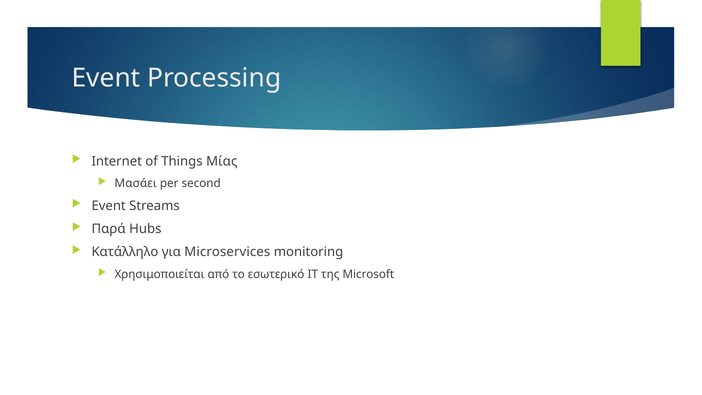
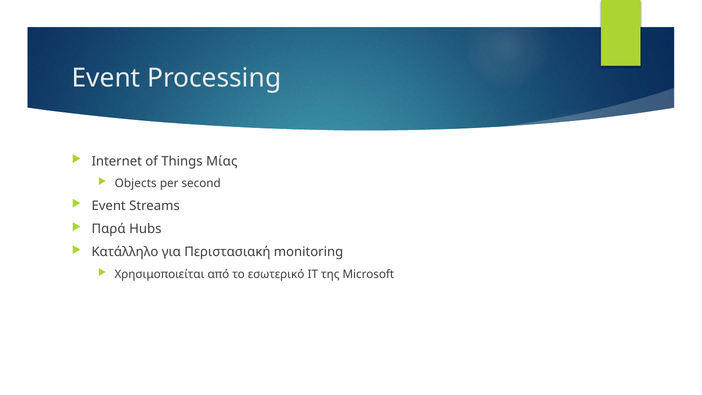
Μασάει: Μασάει -> Objects (136, 183)
Microservices: Microservices -> Περιστασιακή (227, 252)
